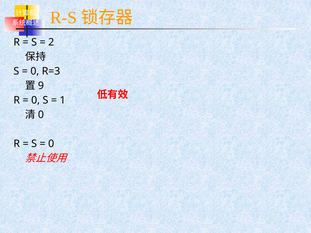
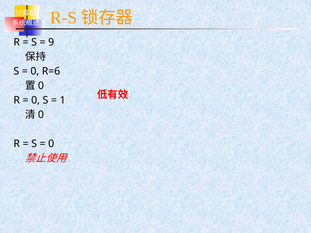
2: 2 -> 9 (51, 42)
R=3: R=3 -> R=6 (51, 71)
9: 9 -> 0 (41, 86)
